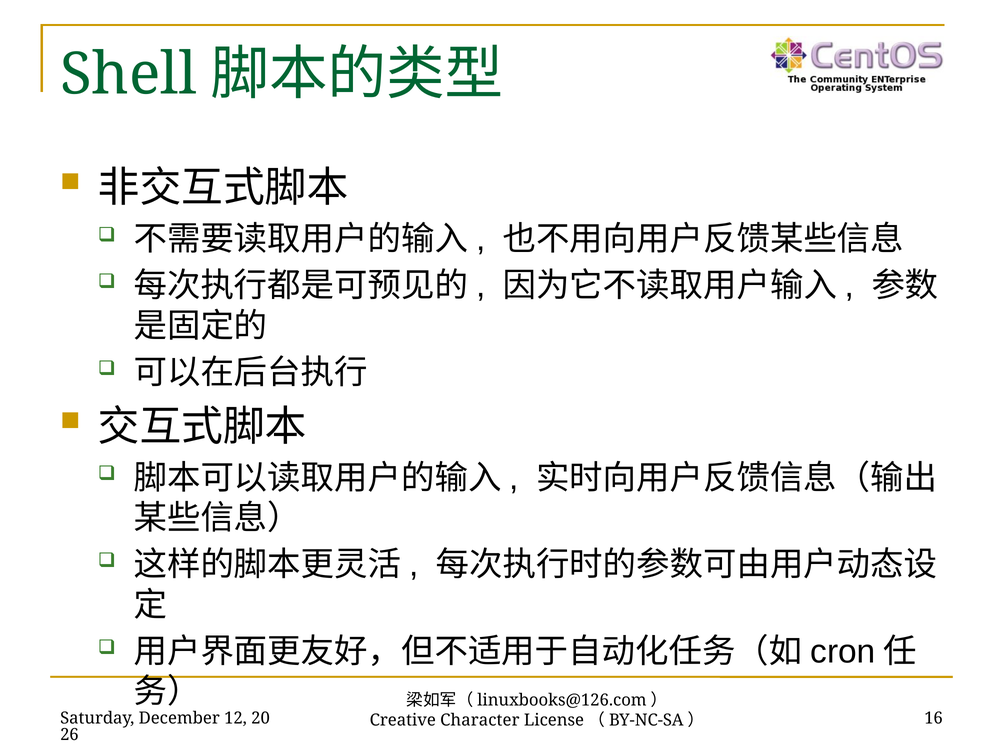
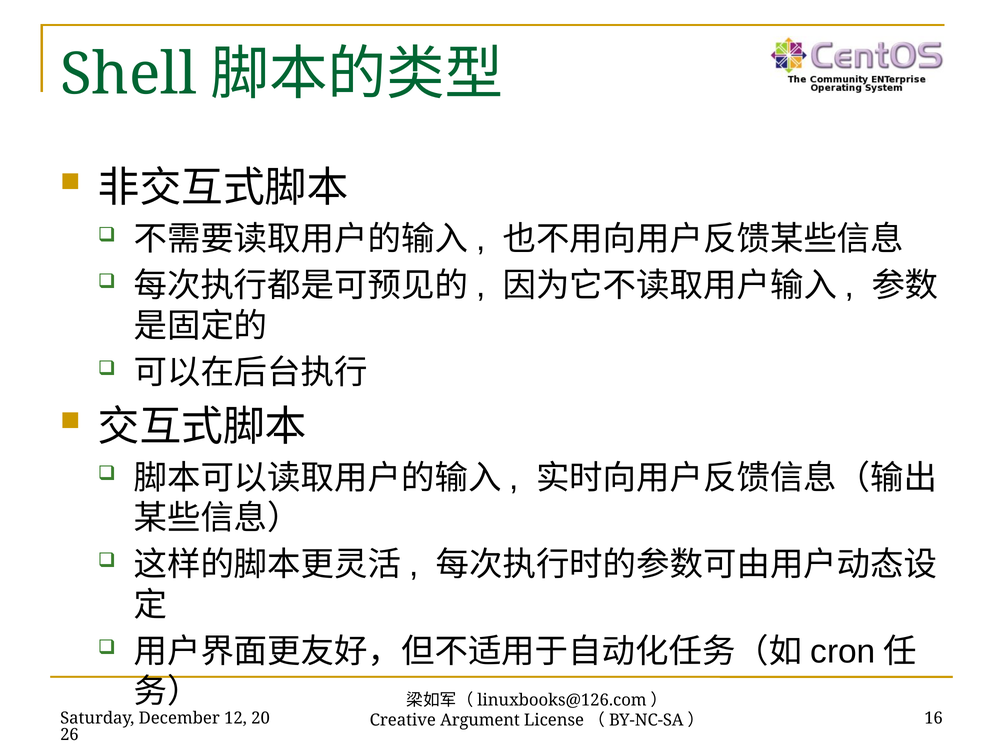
Character: Character -> Argument (480, 720)
